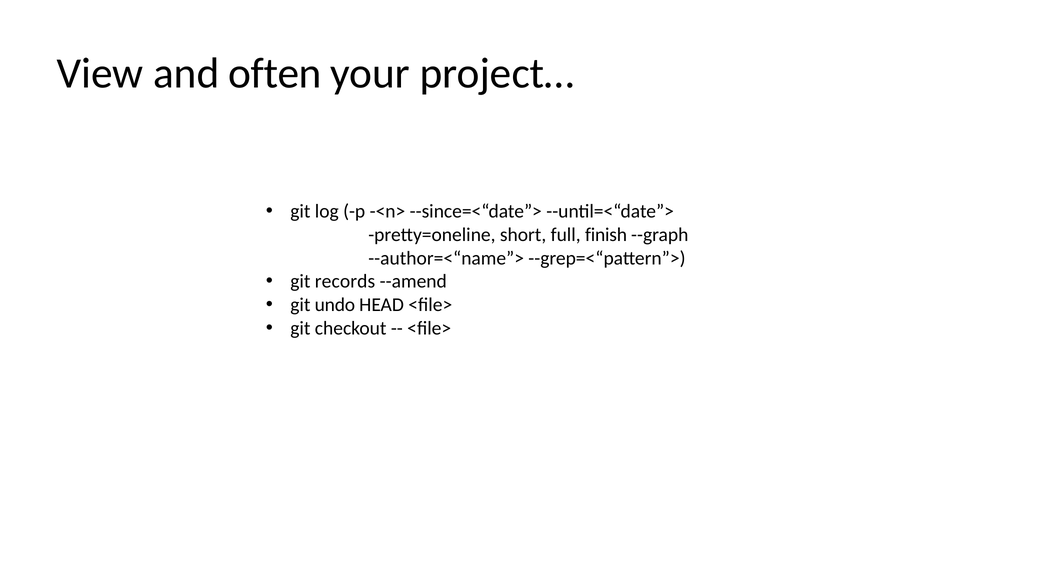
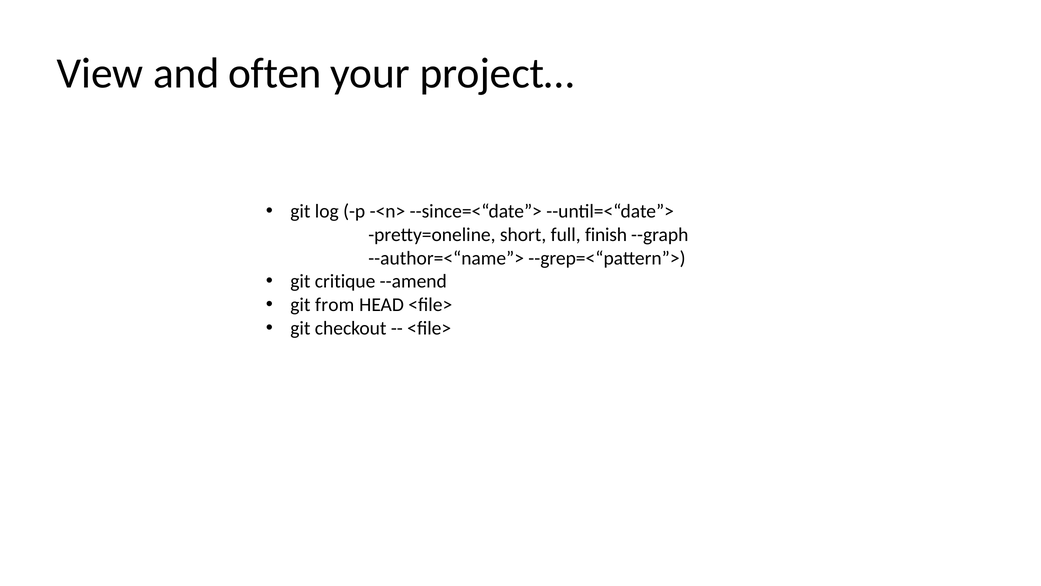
records: records -> critique (345, 281)
undo: undo -> from (335, 305)
